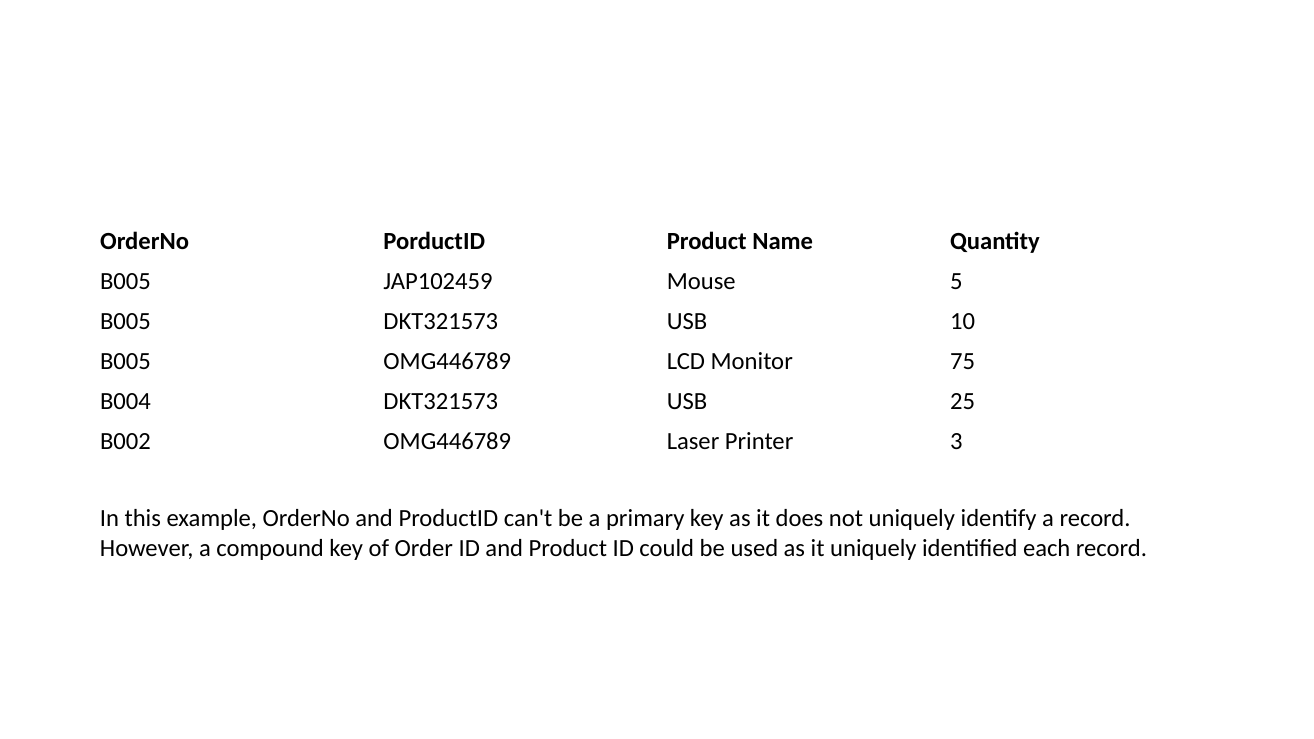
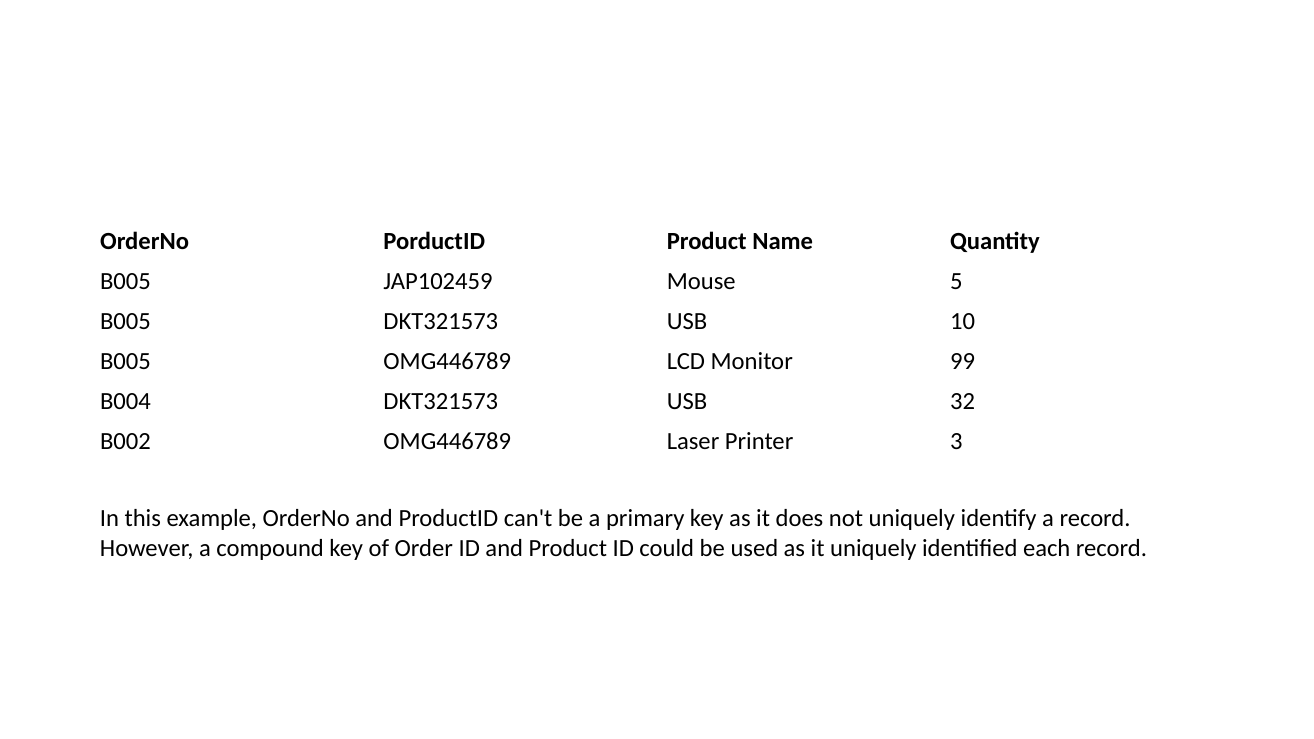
75: 75 -> 99 (963, 362)
25: 25 -> 32 (963, 402)
